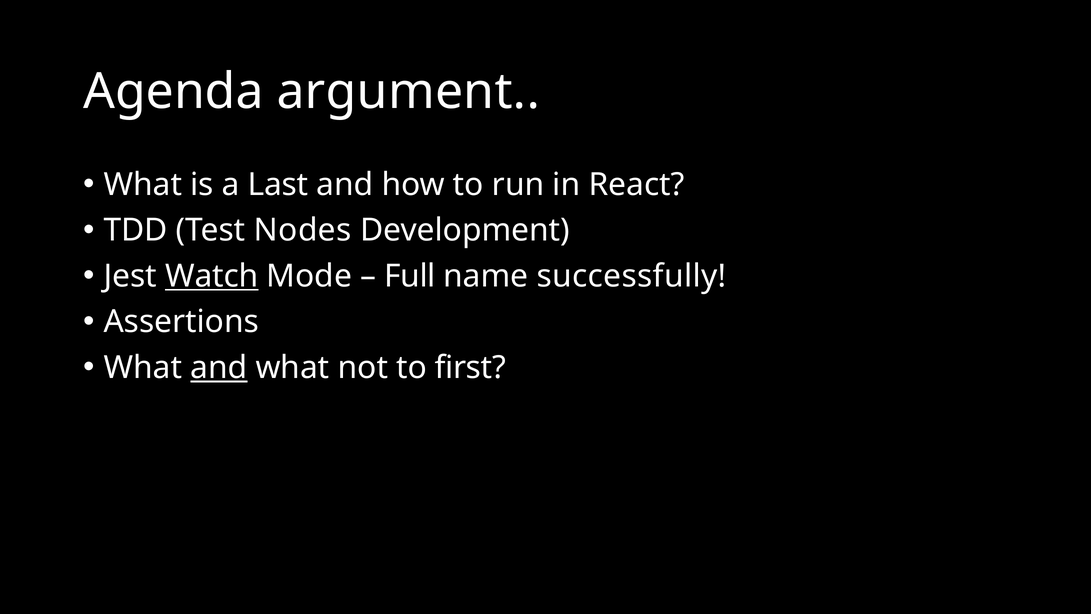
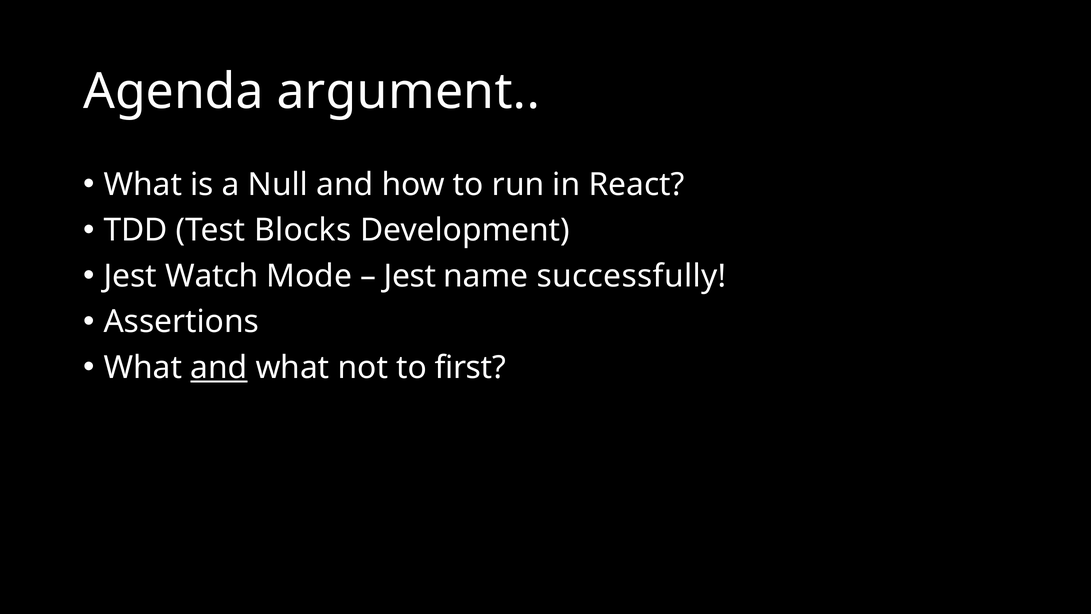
Last: Last -> Null (278, 184)
Nodes: Nodes -> Blocks (303, 230)
Watch underline: present -> none (212, 276)
Full: Full -> Jest (410, 276)
